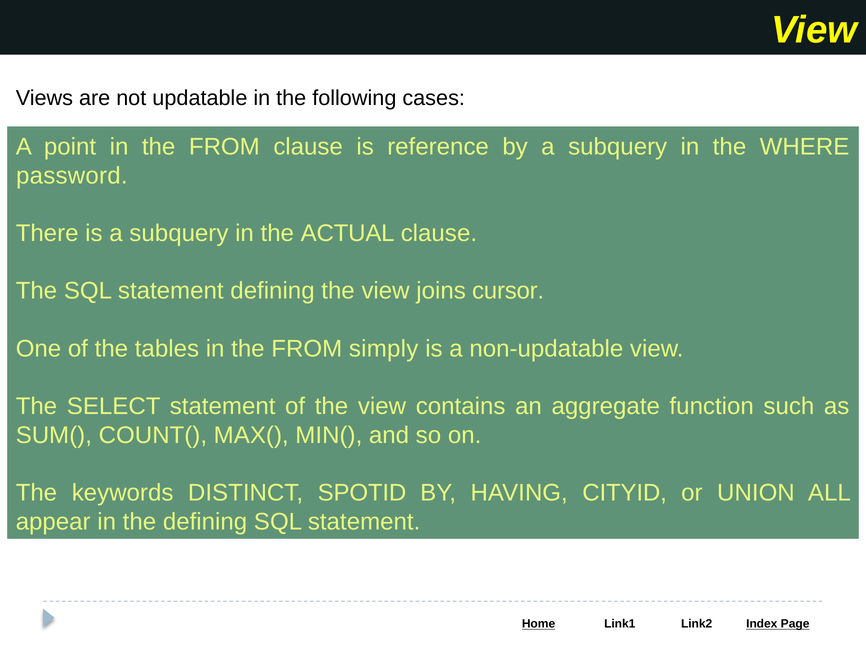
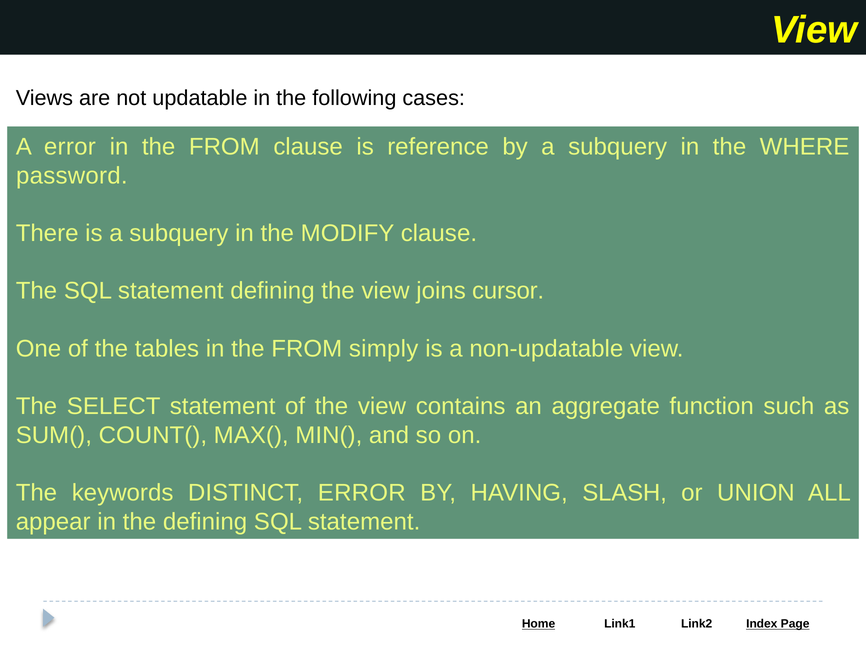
A point: point -> error (70, 147)
ACTUAL: ACTUAL -> MODIFY (348, 234)
DISTINCT SPOTID: SPOTID -> ERROR (362, 493)
CITYID: CITYID -> SLASH (625, 493)
